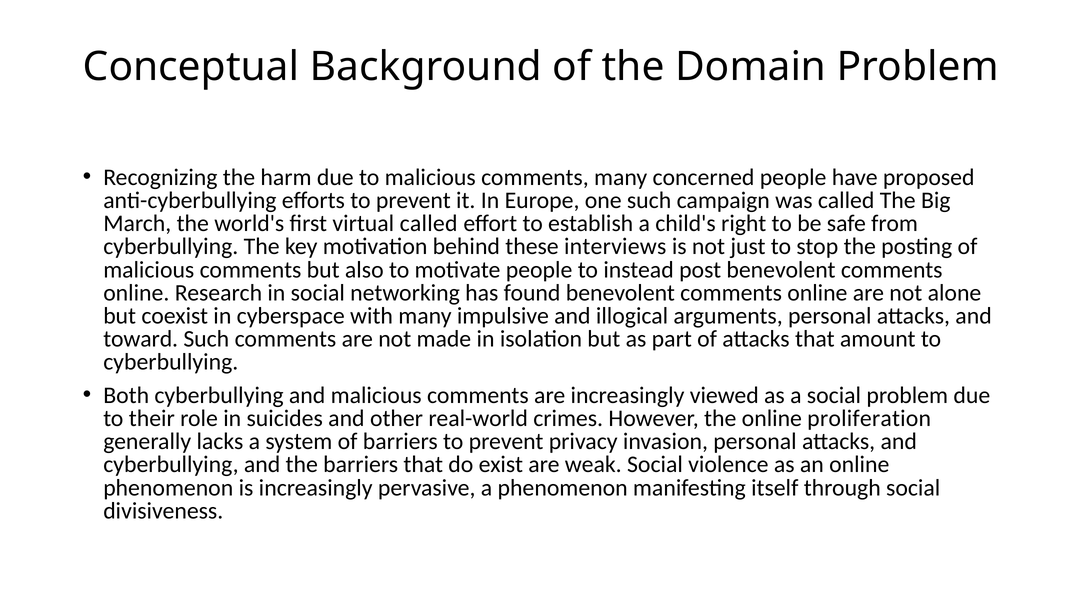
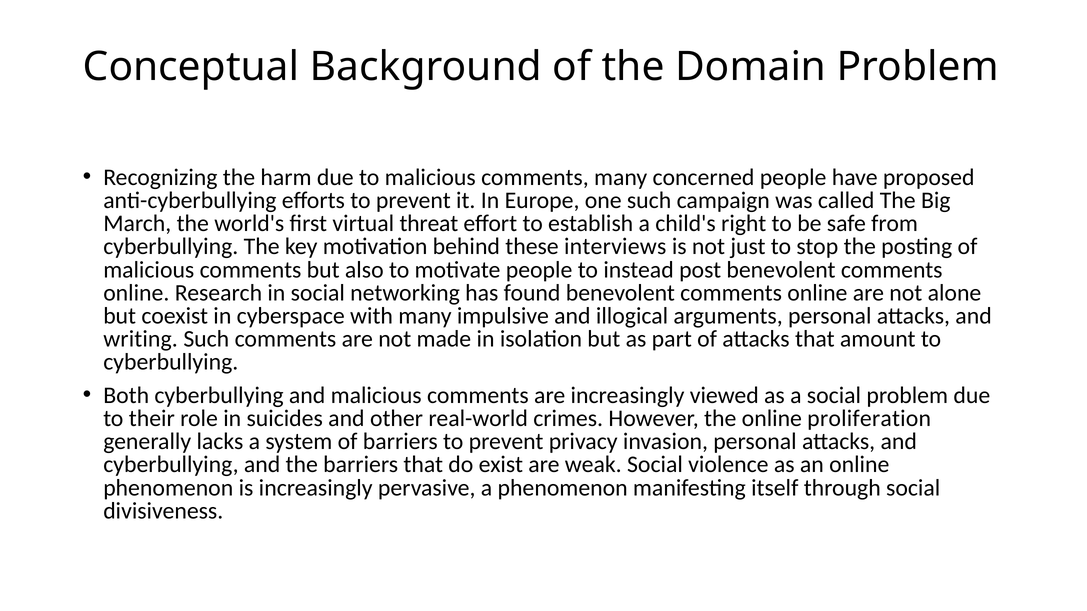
virtual called: called -> threat (429, 224)
toward: toward -> writing (141, 339)
